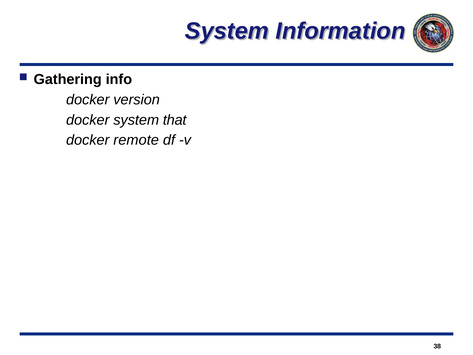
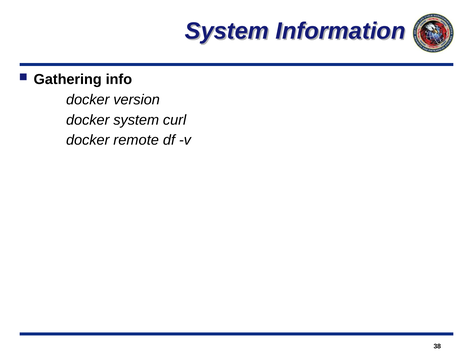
that: that -> curl (175, 120)
